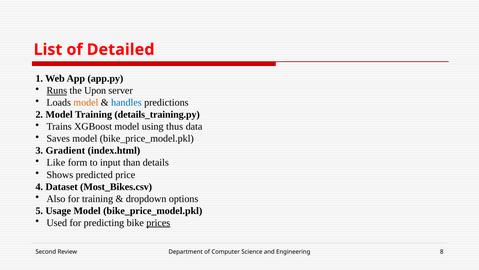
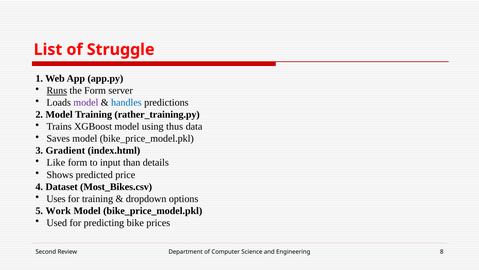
Detailed: Detailed -> Struggle (121, 49)
the Upon: Upon -> Form (95, 90)
model colour: orange -> purple (86, 102)
details_training.py: details_training.py -> rather_training.py (157, 114)
Also: Also -> Uses (56, 198)
Usage: Usage -> Work (58, 210)
prices underline: present -> none (158, 222)
